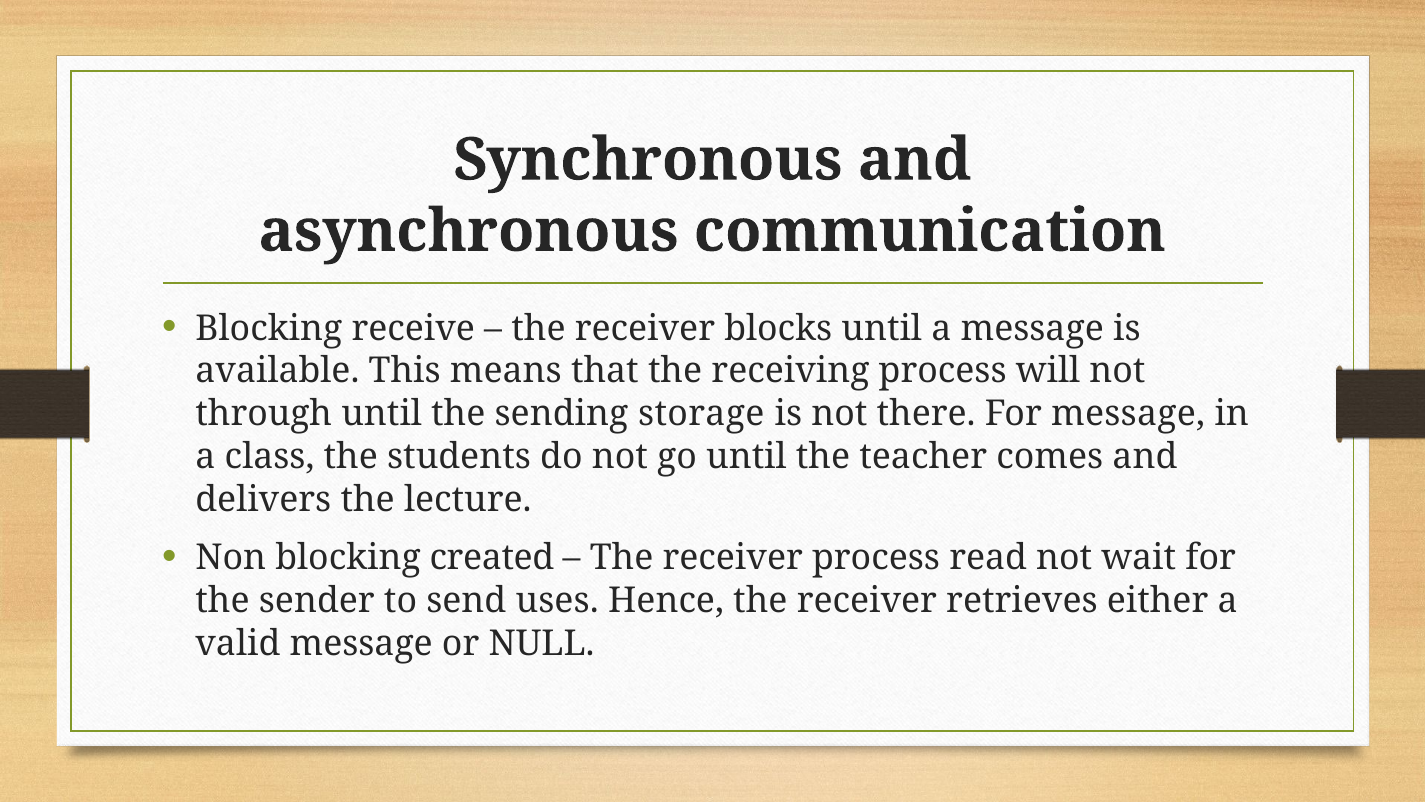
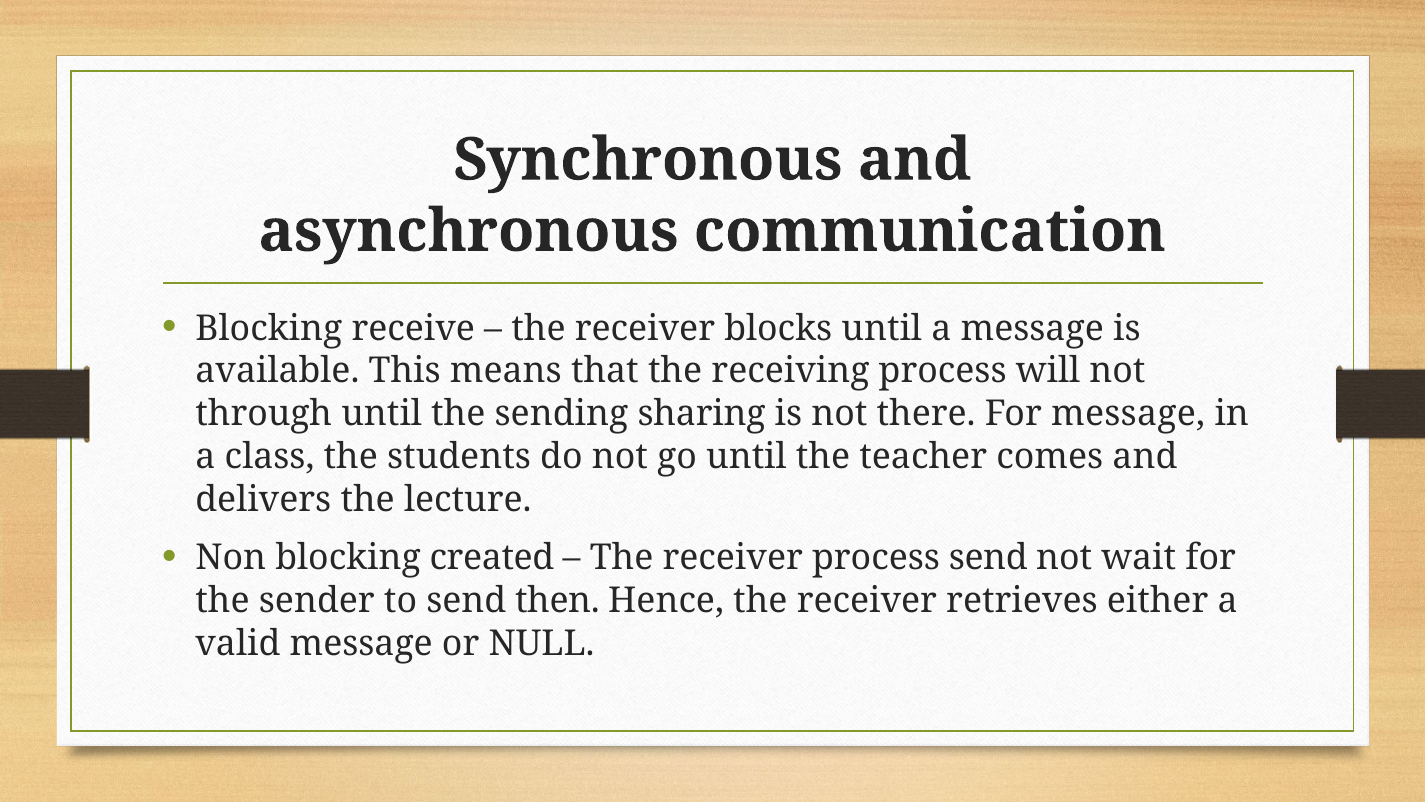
storage: storage -> sharing (702, 414)
process read: read -> send (988, 558)
uses: uses -> then (557, 601)
